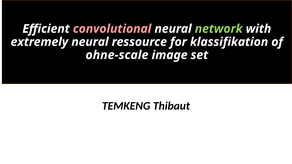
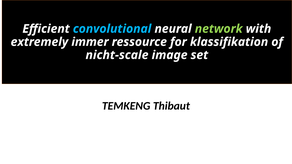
convolutional colour: pink -> light blue (112, 29)
extremely neural: neural -> immer (90, 42)
ohne-scale: ohne-scale -> nicht-scale (117, 55)
